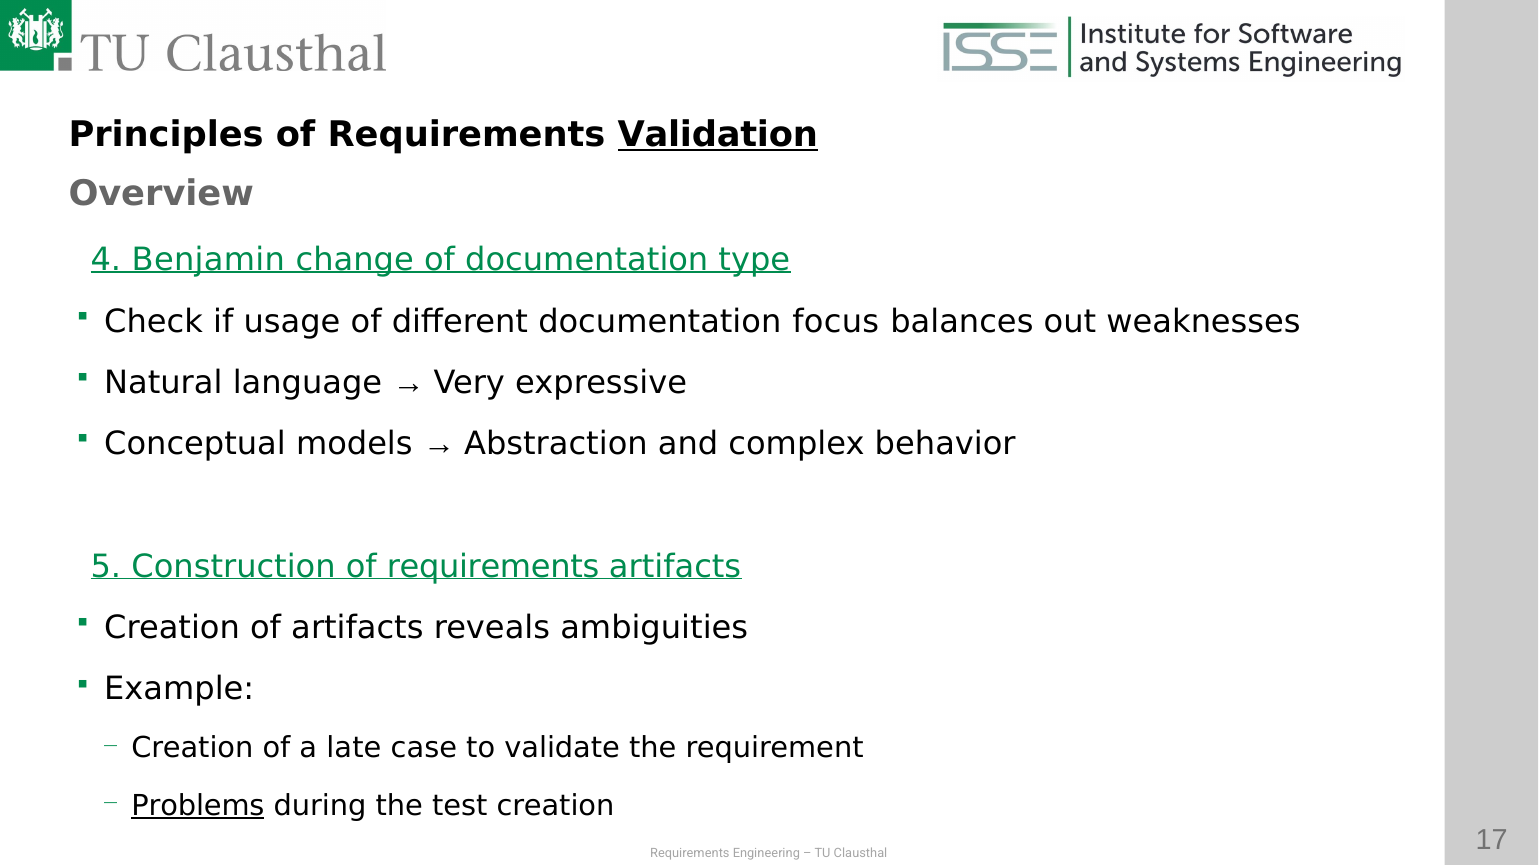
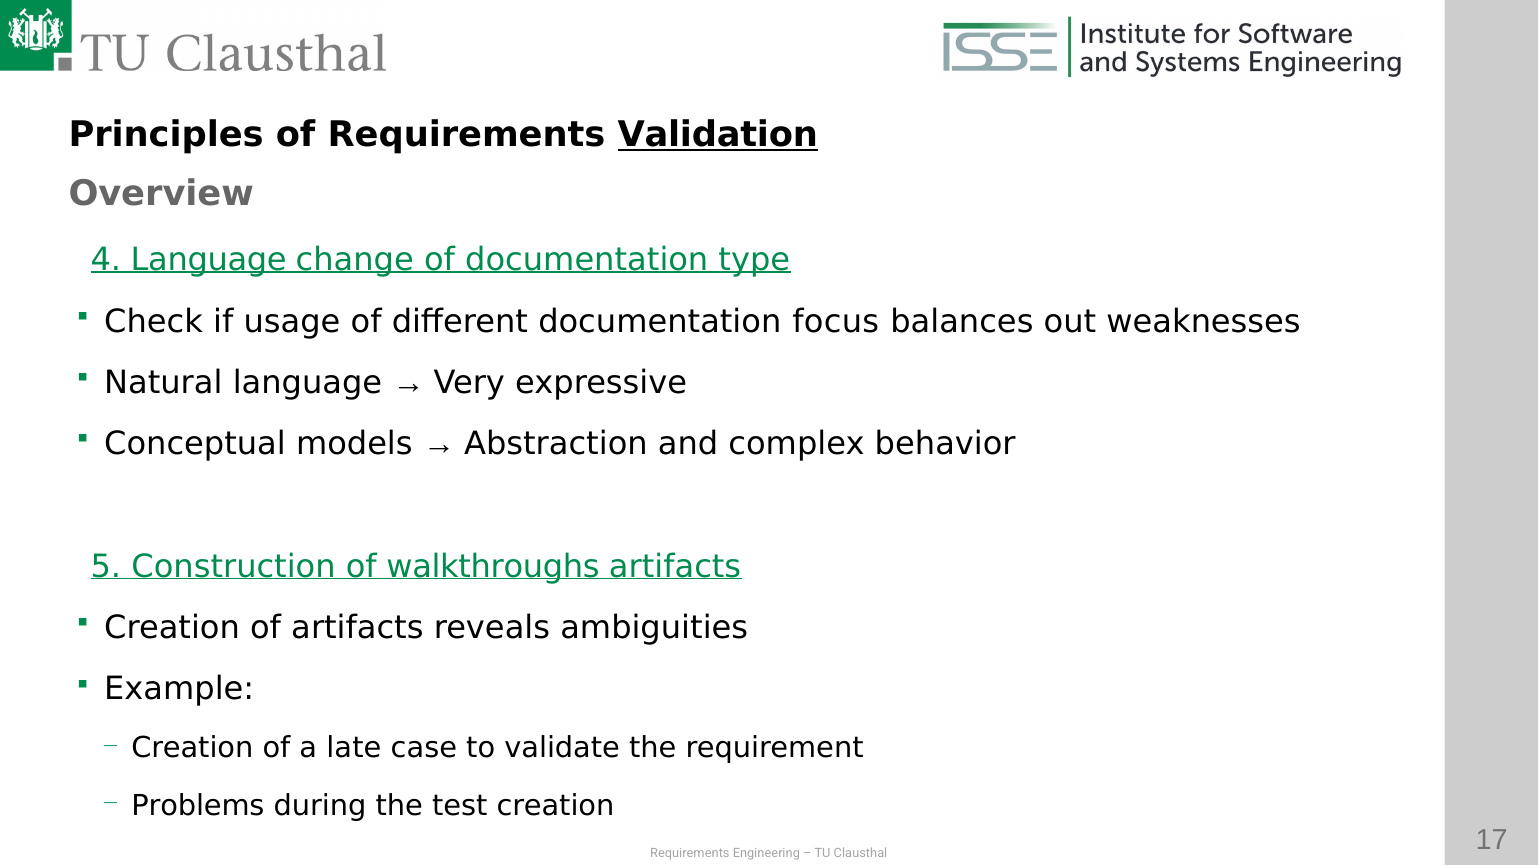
4 Benjamin: Benjamin -> Language (209, 260)
Construction of requirements: requirements -> walkthroughs (493, 567)
Problems underline: present -> none (198, 805)
